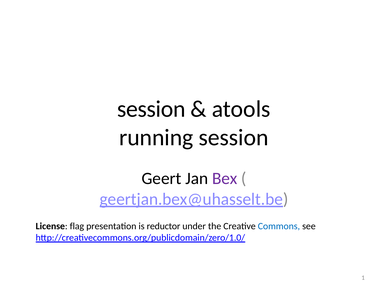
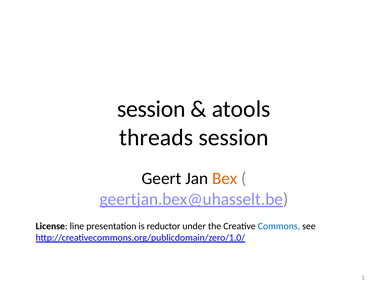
running: running -> threads (156, 137)
Bex colour: purple -> orange (225, 178)
flag: flag -> line (77, 226)
